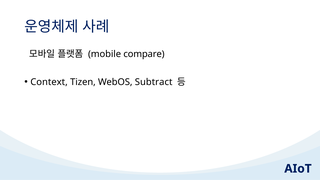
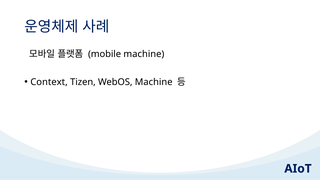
mobile compare: compare -> machine (144, 54)
WebOS Subtract: Subtract -> Machine (154, 82)
